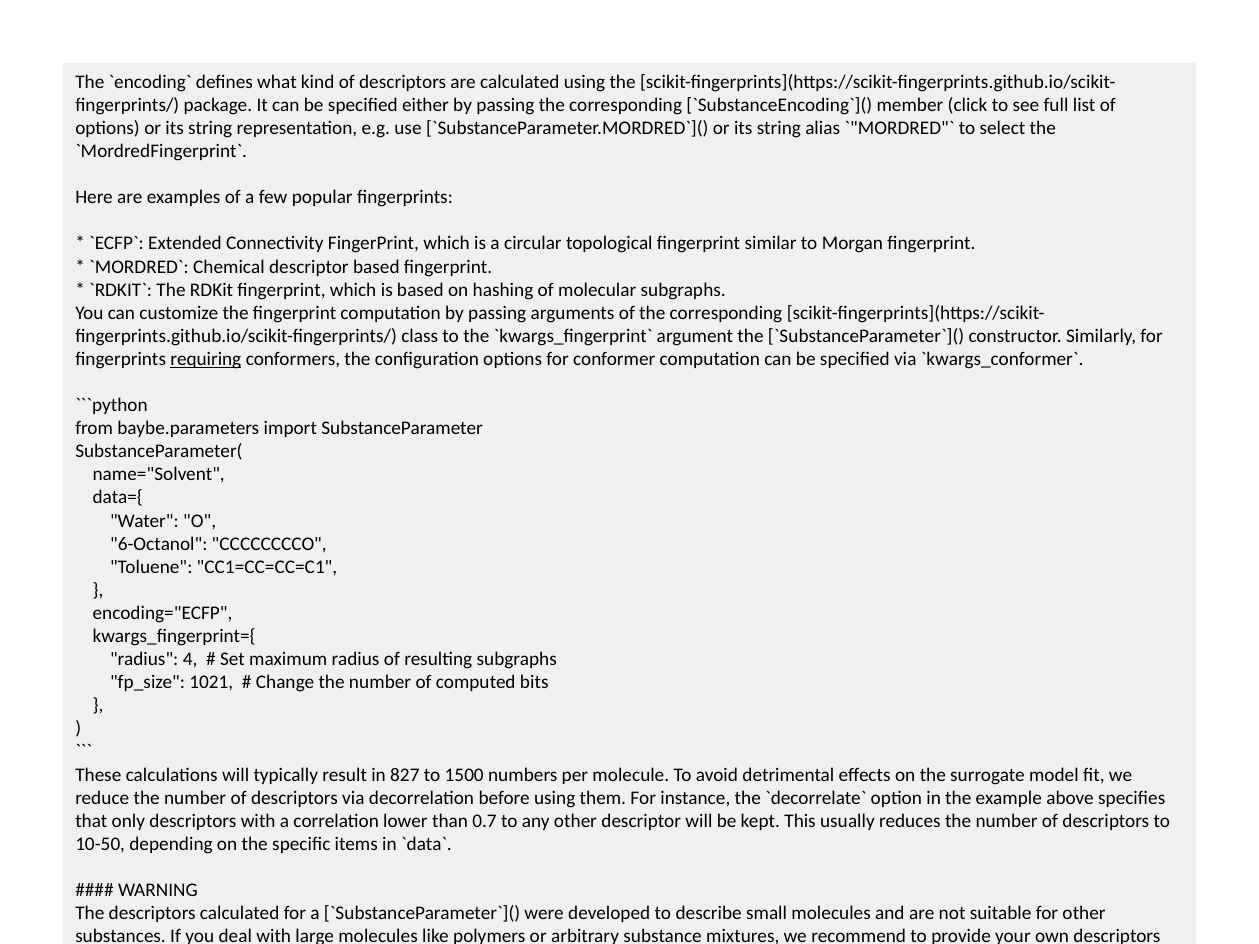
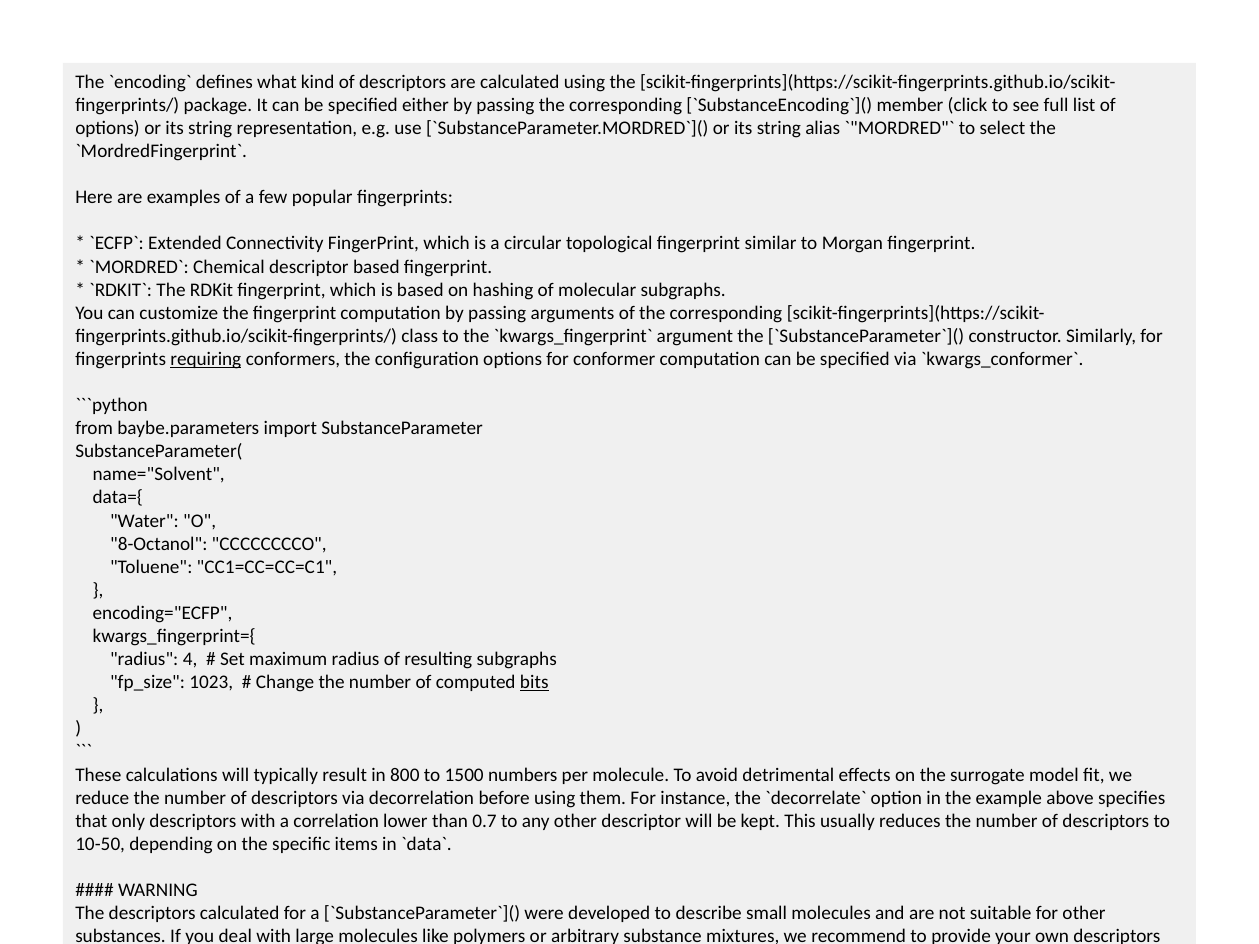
6-Octanol: 6-Octanol -> 8-Octanol (159, 544)
1021: 1021 -> 1023 (211, 683)
bits underline: none -> present (534, 683)
827: 827 -> 800 (405, 775)
